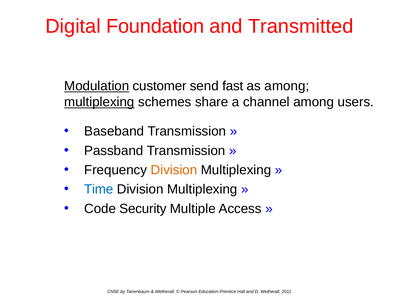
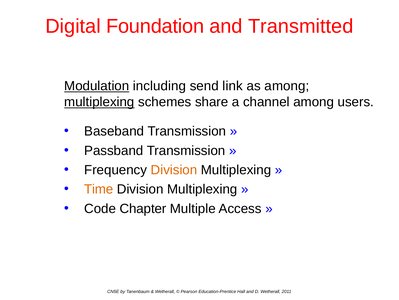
customer: customer -> including (159, 86)
fast: fast -> link (233, 86)
Time colour: blue -> orange (99, 189)
Security: Security -> Chapter (143, 208)
